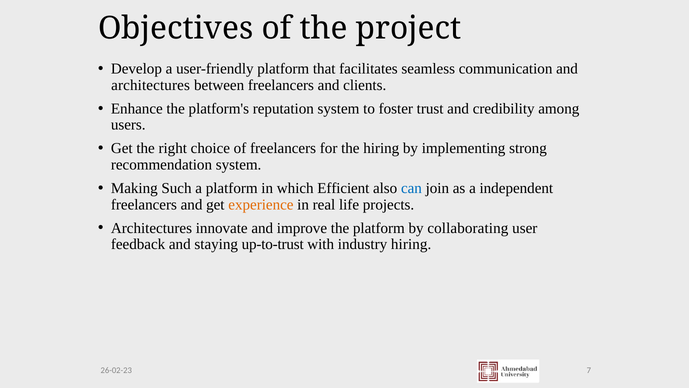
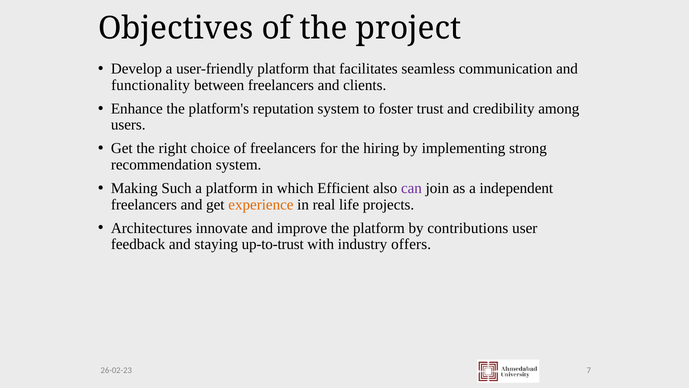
architectures: architectures -> functionality (151, 85)
can colour: blue -> purple (411, 188)
collaborating: collaborating -> contributions (468, 228)
industry hiring: hiring -> offers (411, 244)
